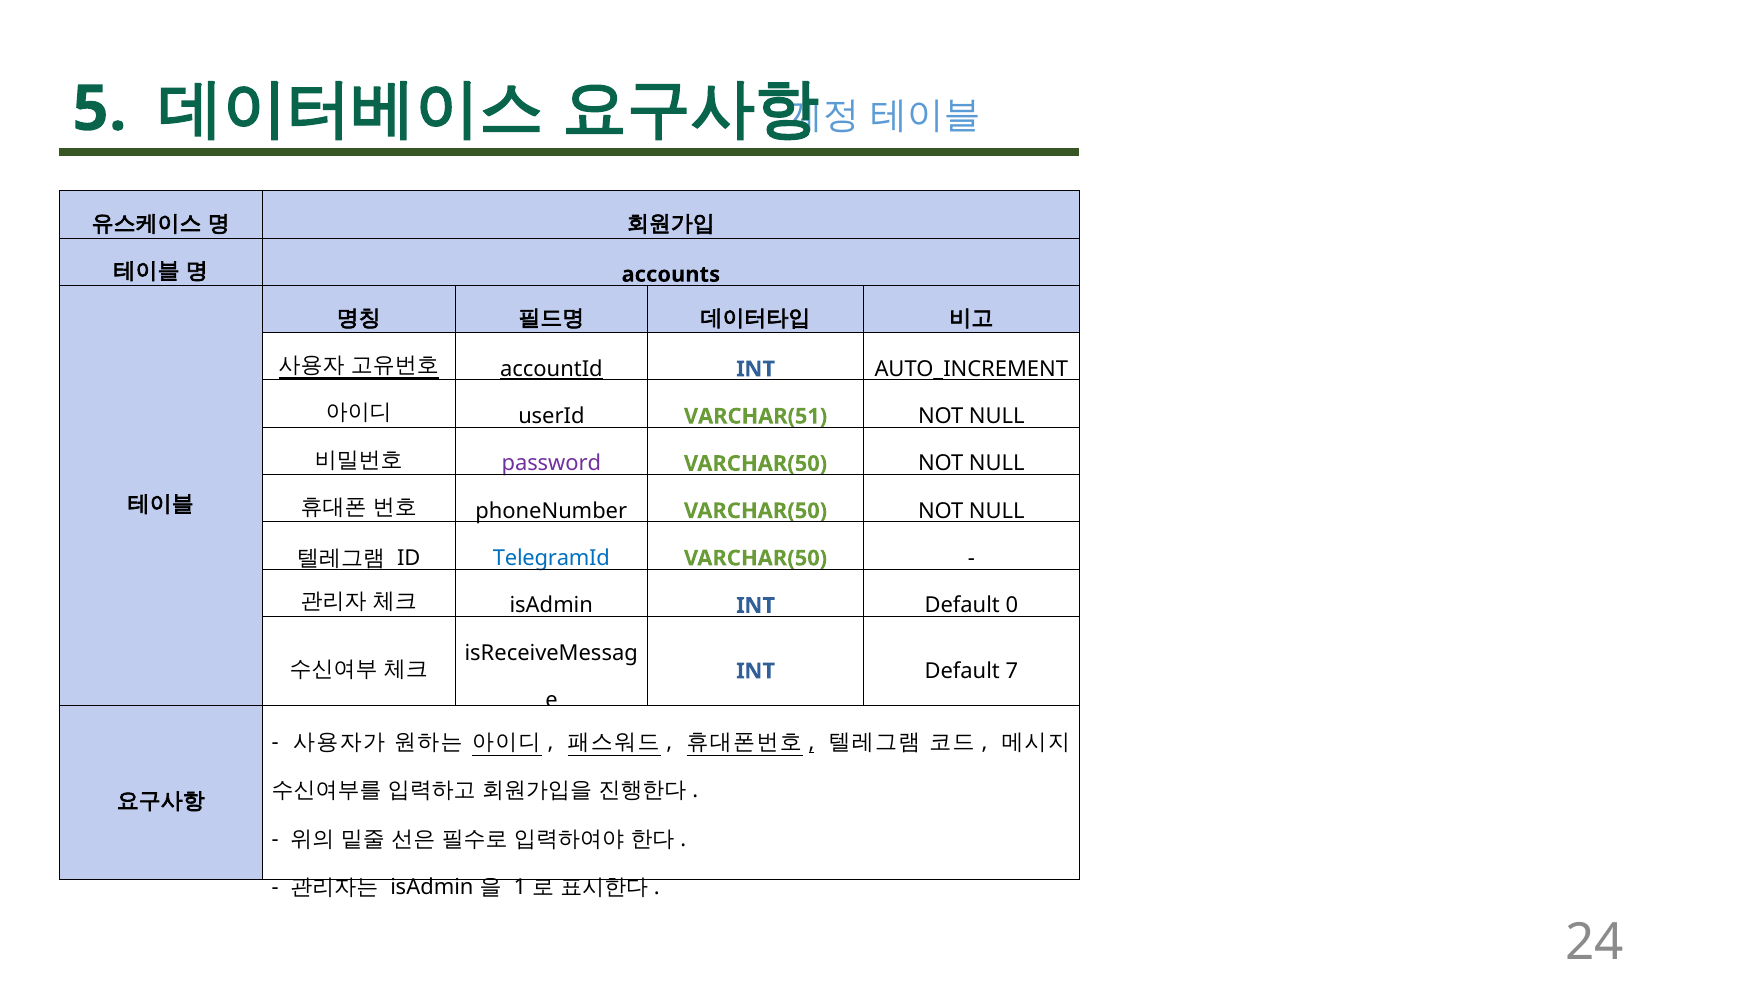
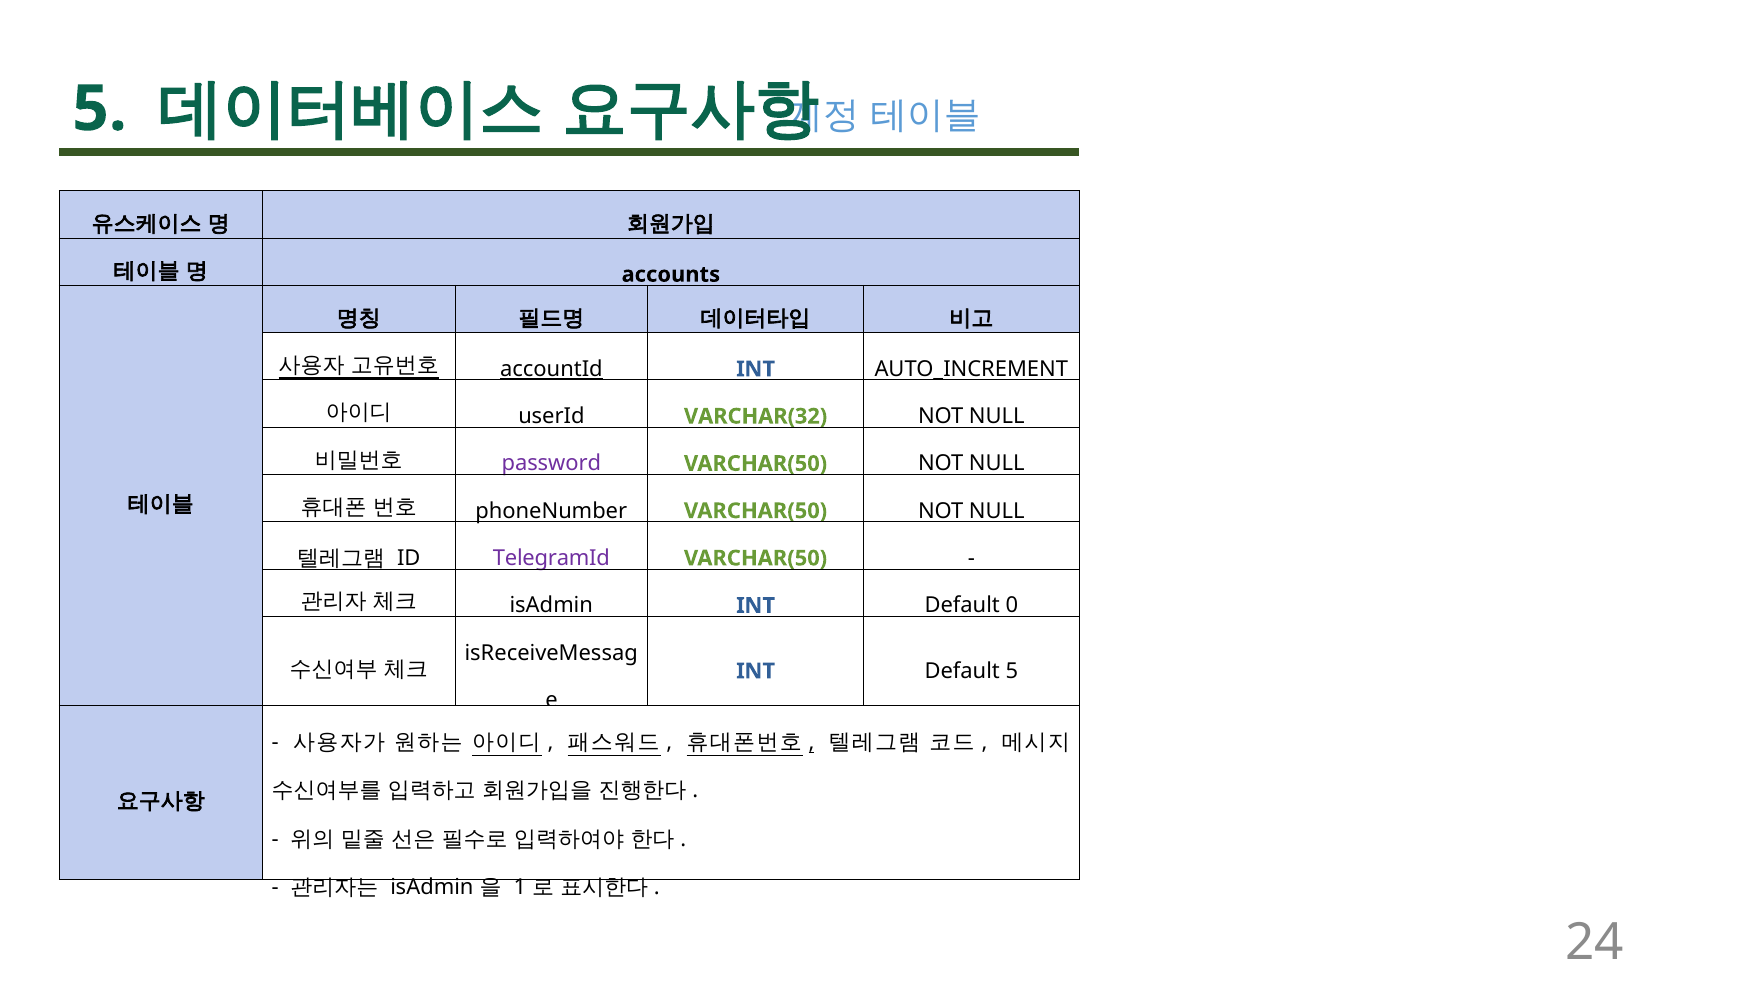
VARCHAR(51: VARCHAR(51 -> VARCHAR(32 (756, 416)
TelegramId colour: blue -> purple (551, 558)
Default 7: 7 -> 5 (1012, 671)
